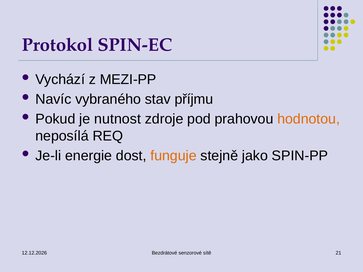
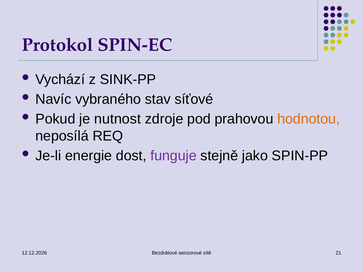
MEZI-PP: MEZI-PP -> SINK-PP (128, 80)
příjmu: příjmu -> síťové (194, 99)
funguje colour: orange -> purple (174, 156)
